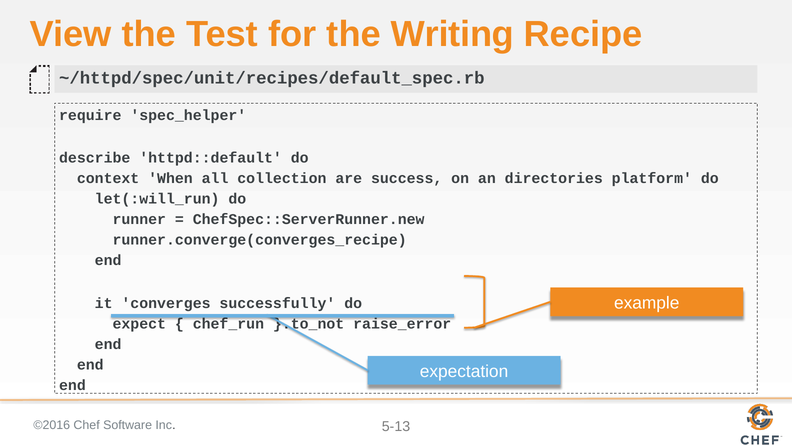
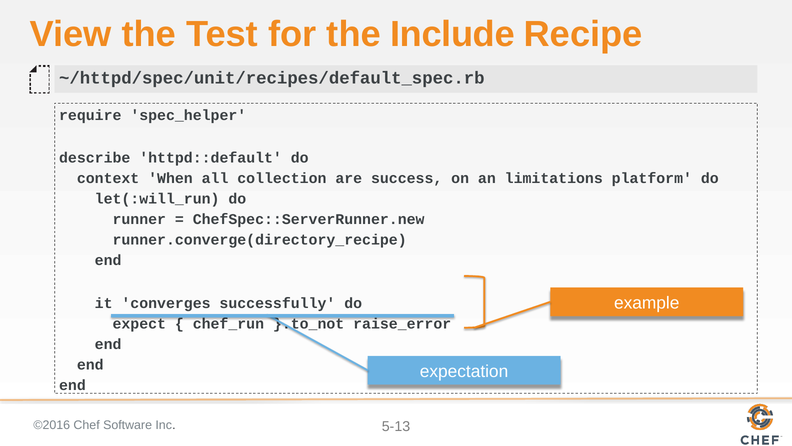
Writing: Writing -> Include (452, 34)
directories: directories -> limitations (554, 178)
runner.converge(converges_recipe: runner.converge(converges_recipe -> runner.converge(directory_recipe (260, 240)
